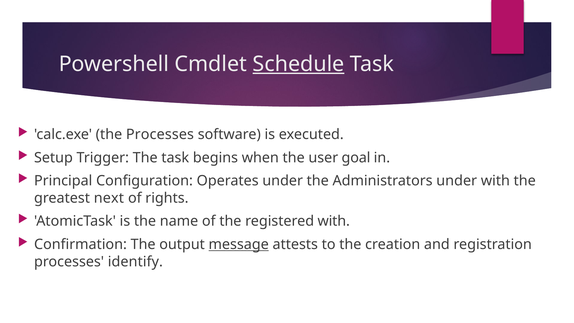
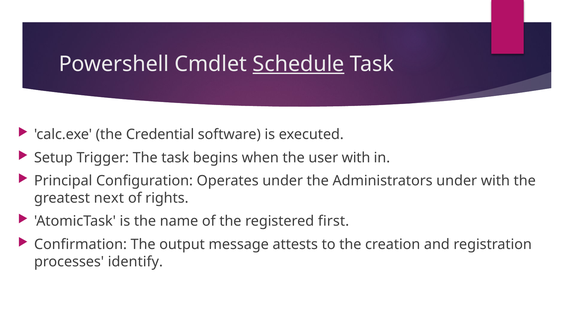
the Processes: Processes -> Credential (160, 134)
user goal: goal -> with (356, 158)
registered with: with -> first (334, 221)
message underline: present -> none (239, 244)
